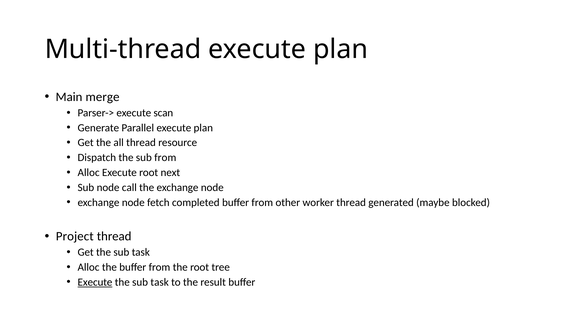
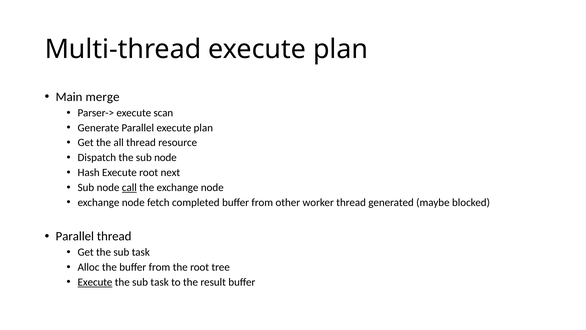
the sub from: from -> node (165, 157)
Alloc: Alloc -> Hash (89, 172)
call underline: none -> present (129, 187)
Project: Project -> Parallel (75, 236)
